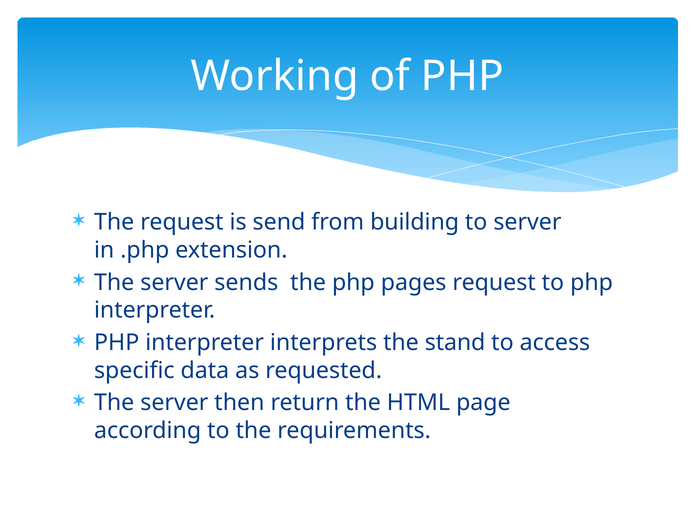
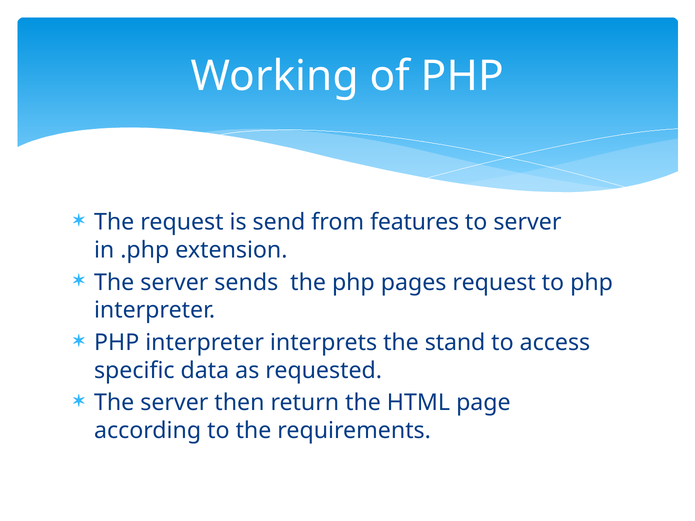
building: building -> features (415, 222)
